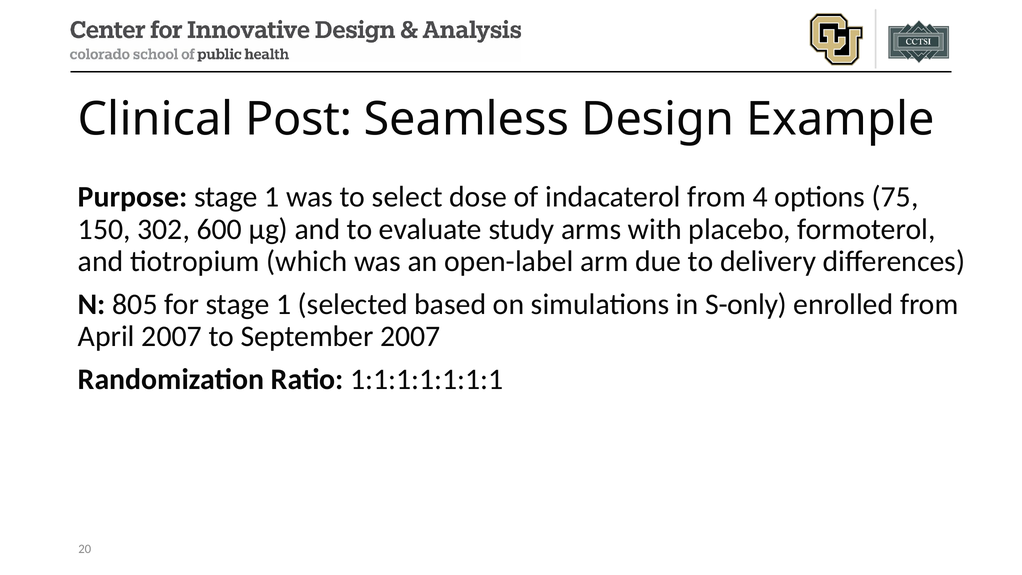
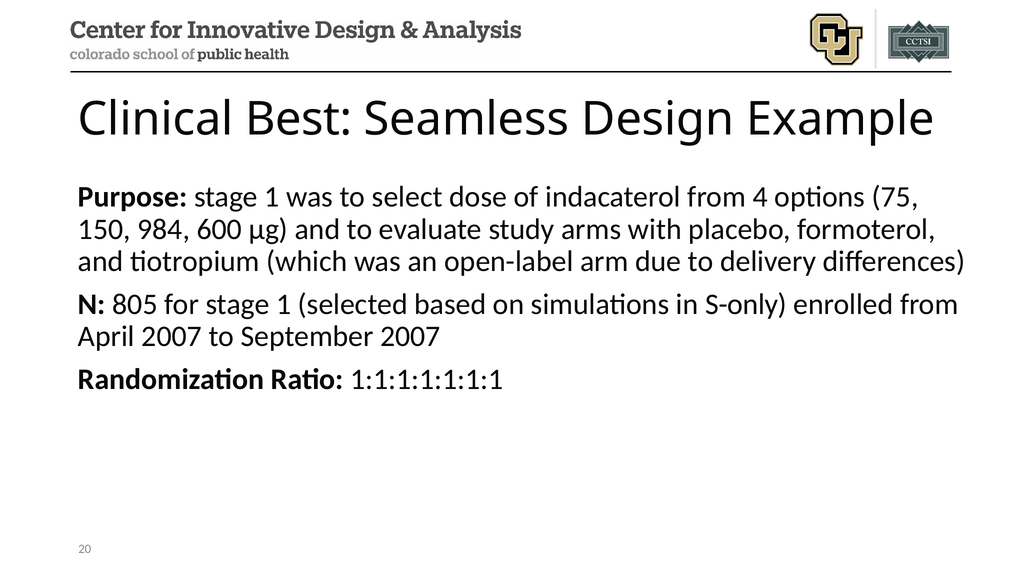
Post: Post -> Best (299, 119)
302: 302 -> 984 (164, 229)
